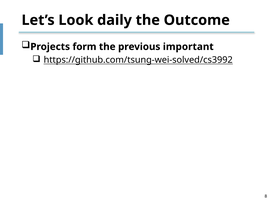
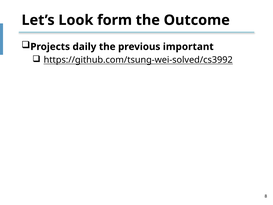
daily: daily -> form (115, 20)
form: form -> daily (84, 47)
